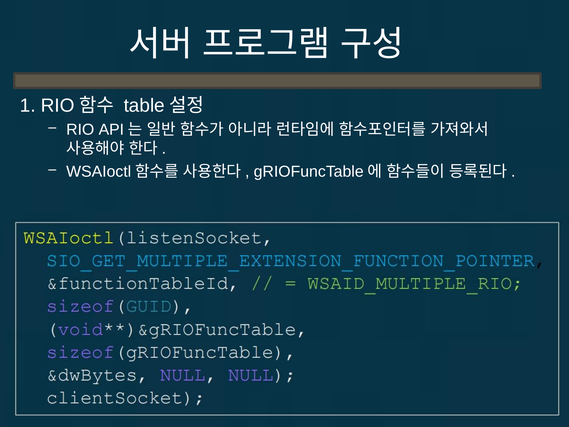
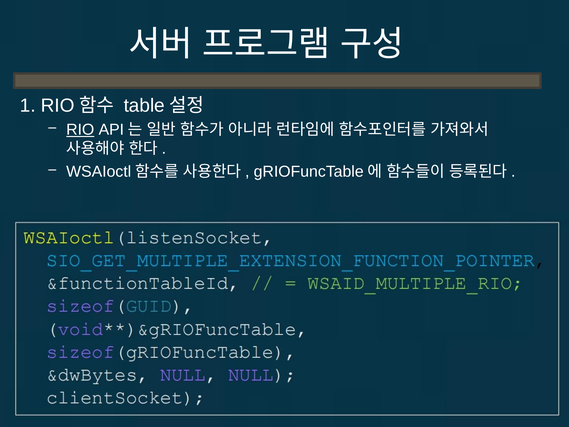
RIO underline: none -> present (80, 130)
